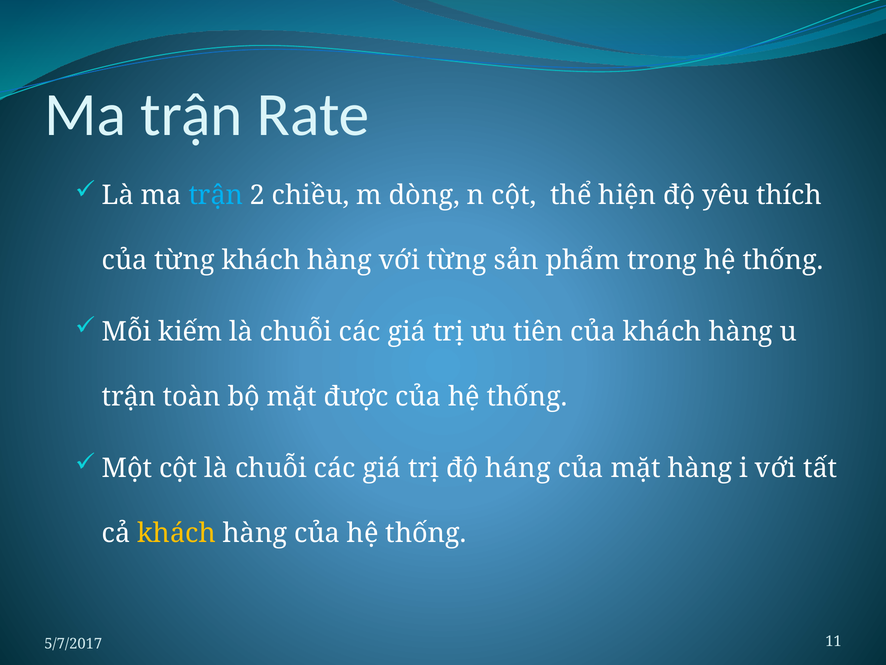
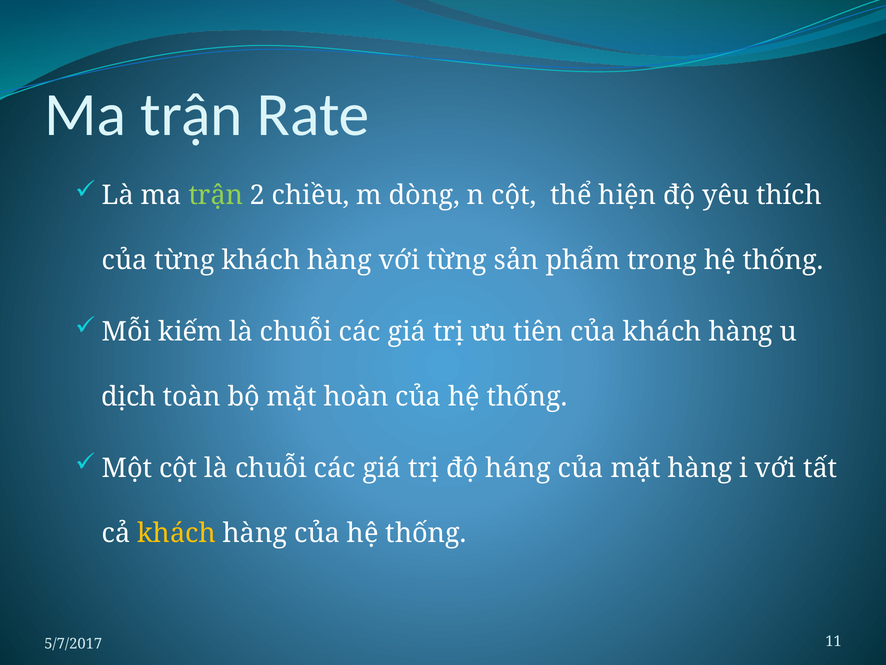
trận colour: light blue -> light green (216, 195)
trận: trận -> dịch (129, 396)
được: được -> hoàn (356, 396)
